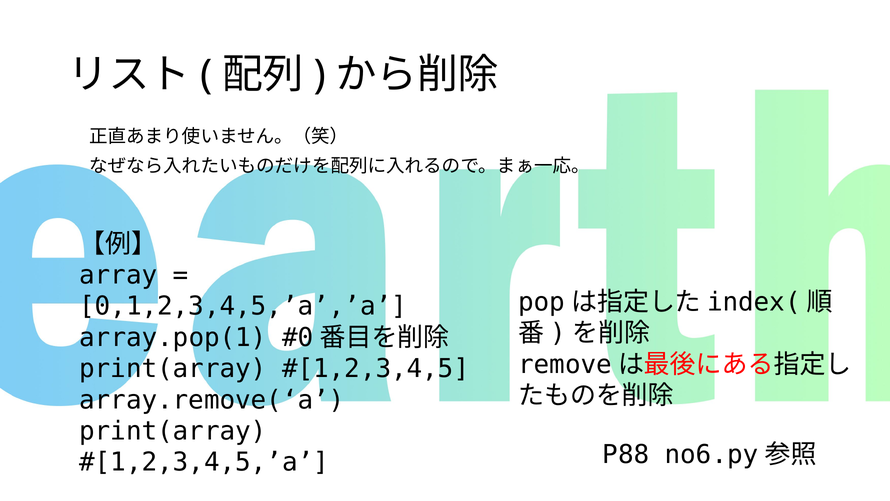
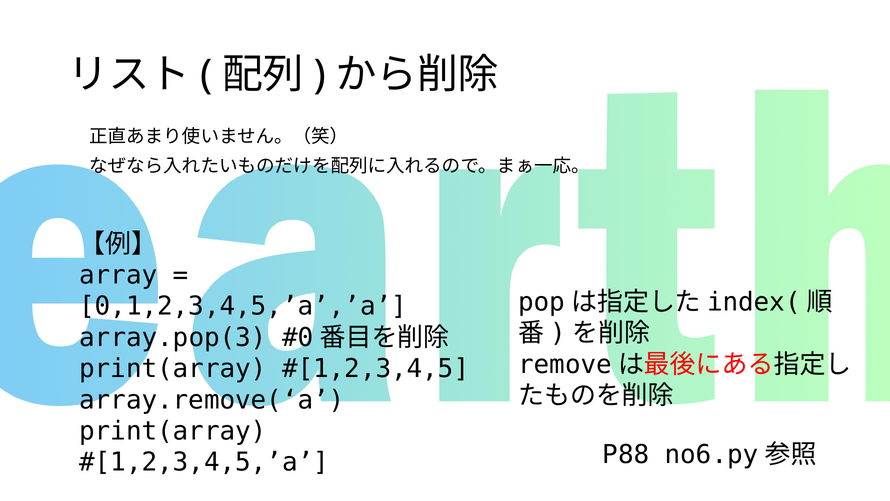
array.pop(1: array.pop(1 -> array.pop(3 (173, 337)
